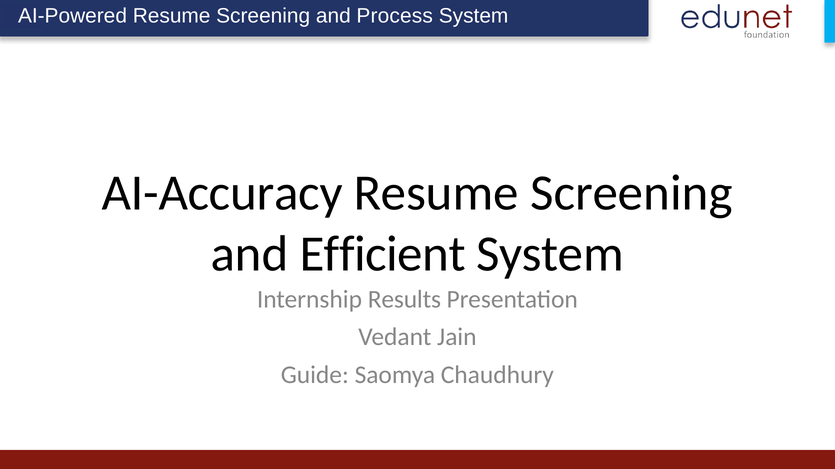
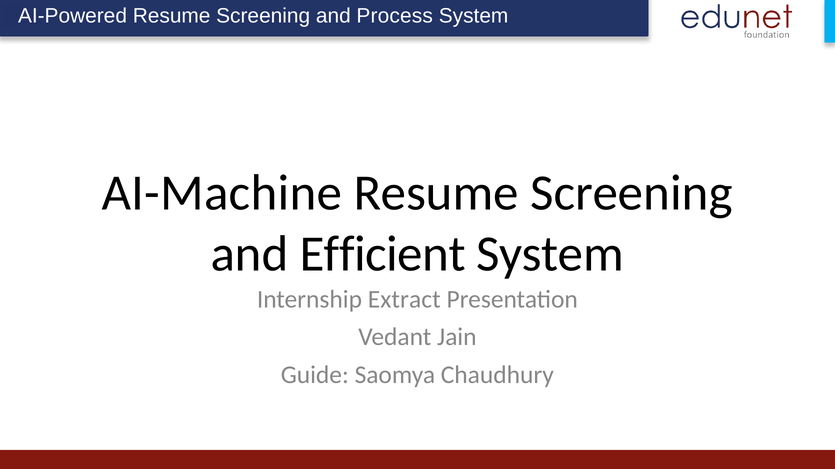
AI-Accuracy: AI-Accuracy -> AI-Machine (222, 193)
Results: Results -> Extract (404, 300)
